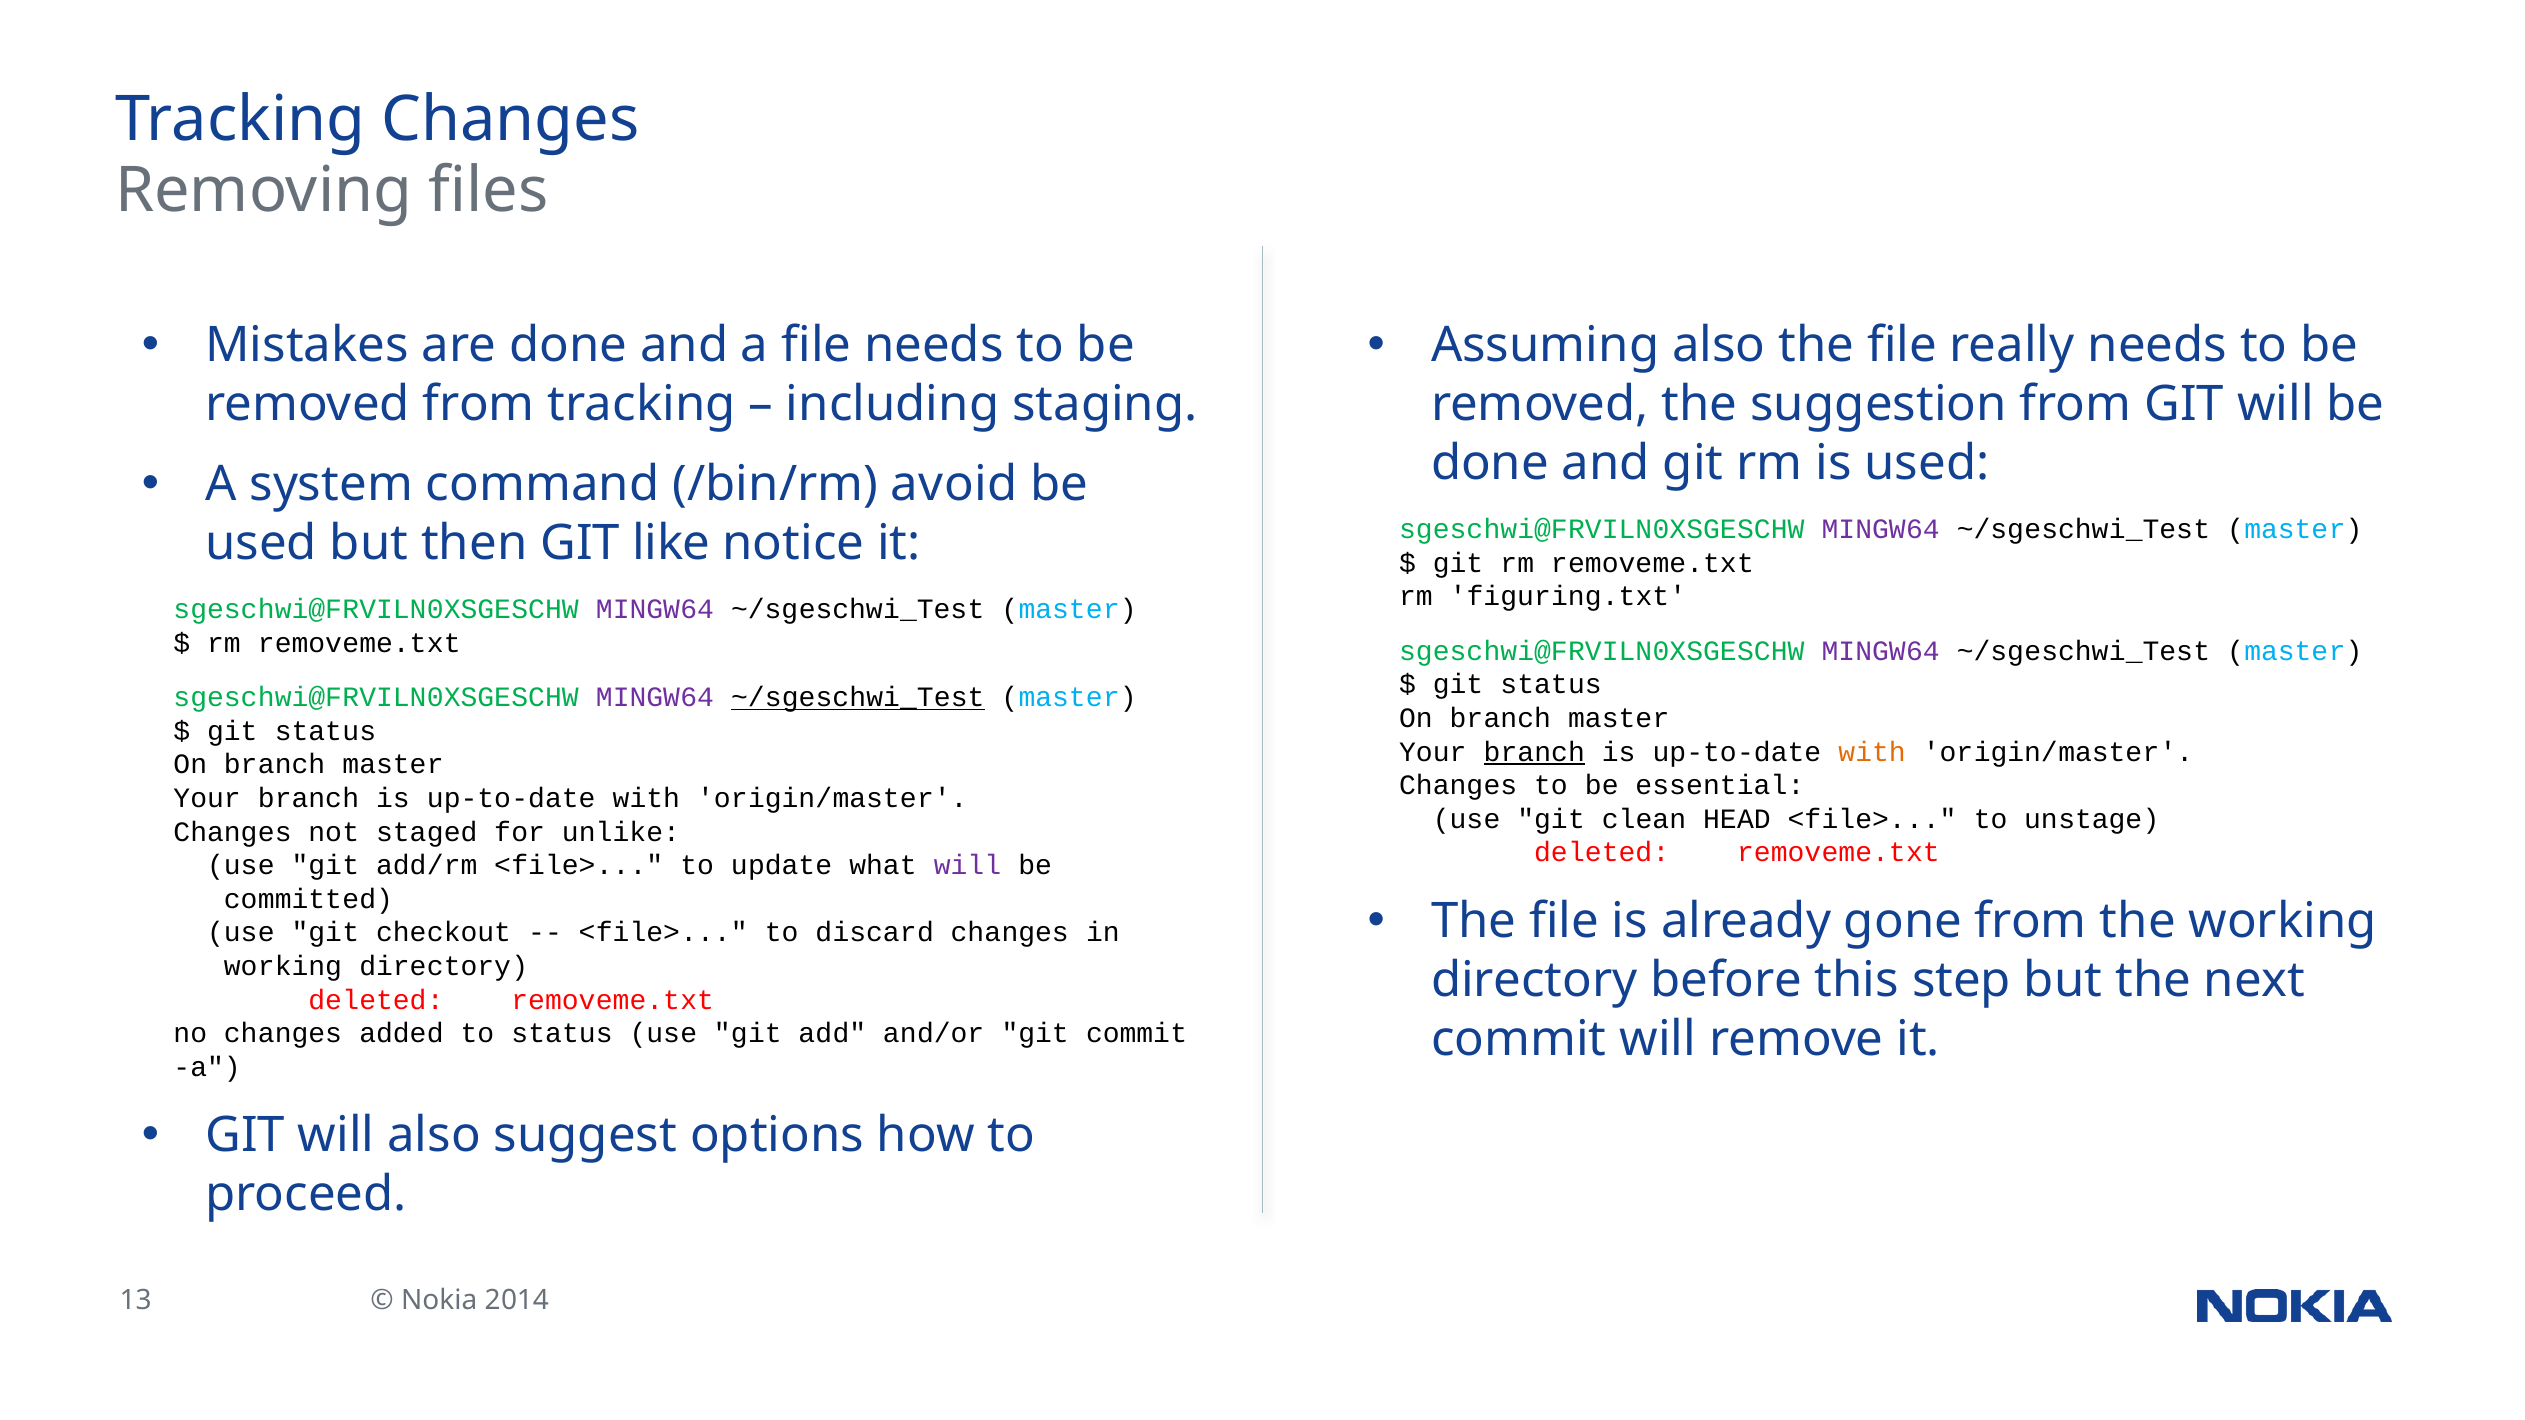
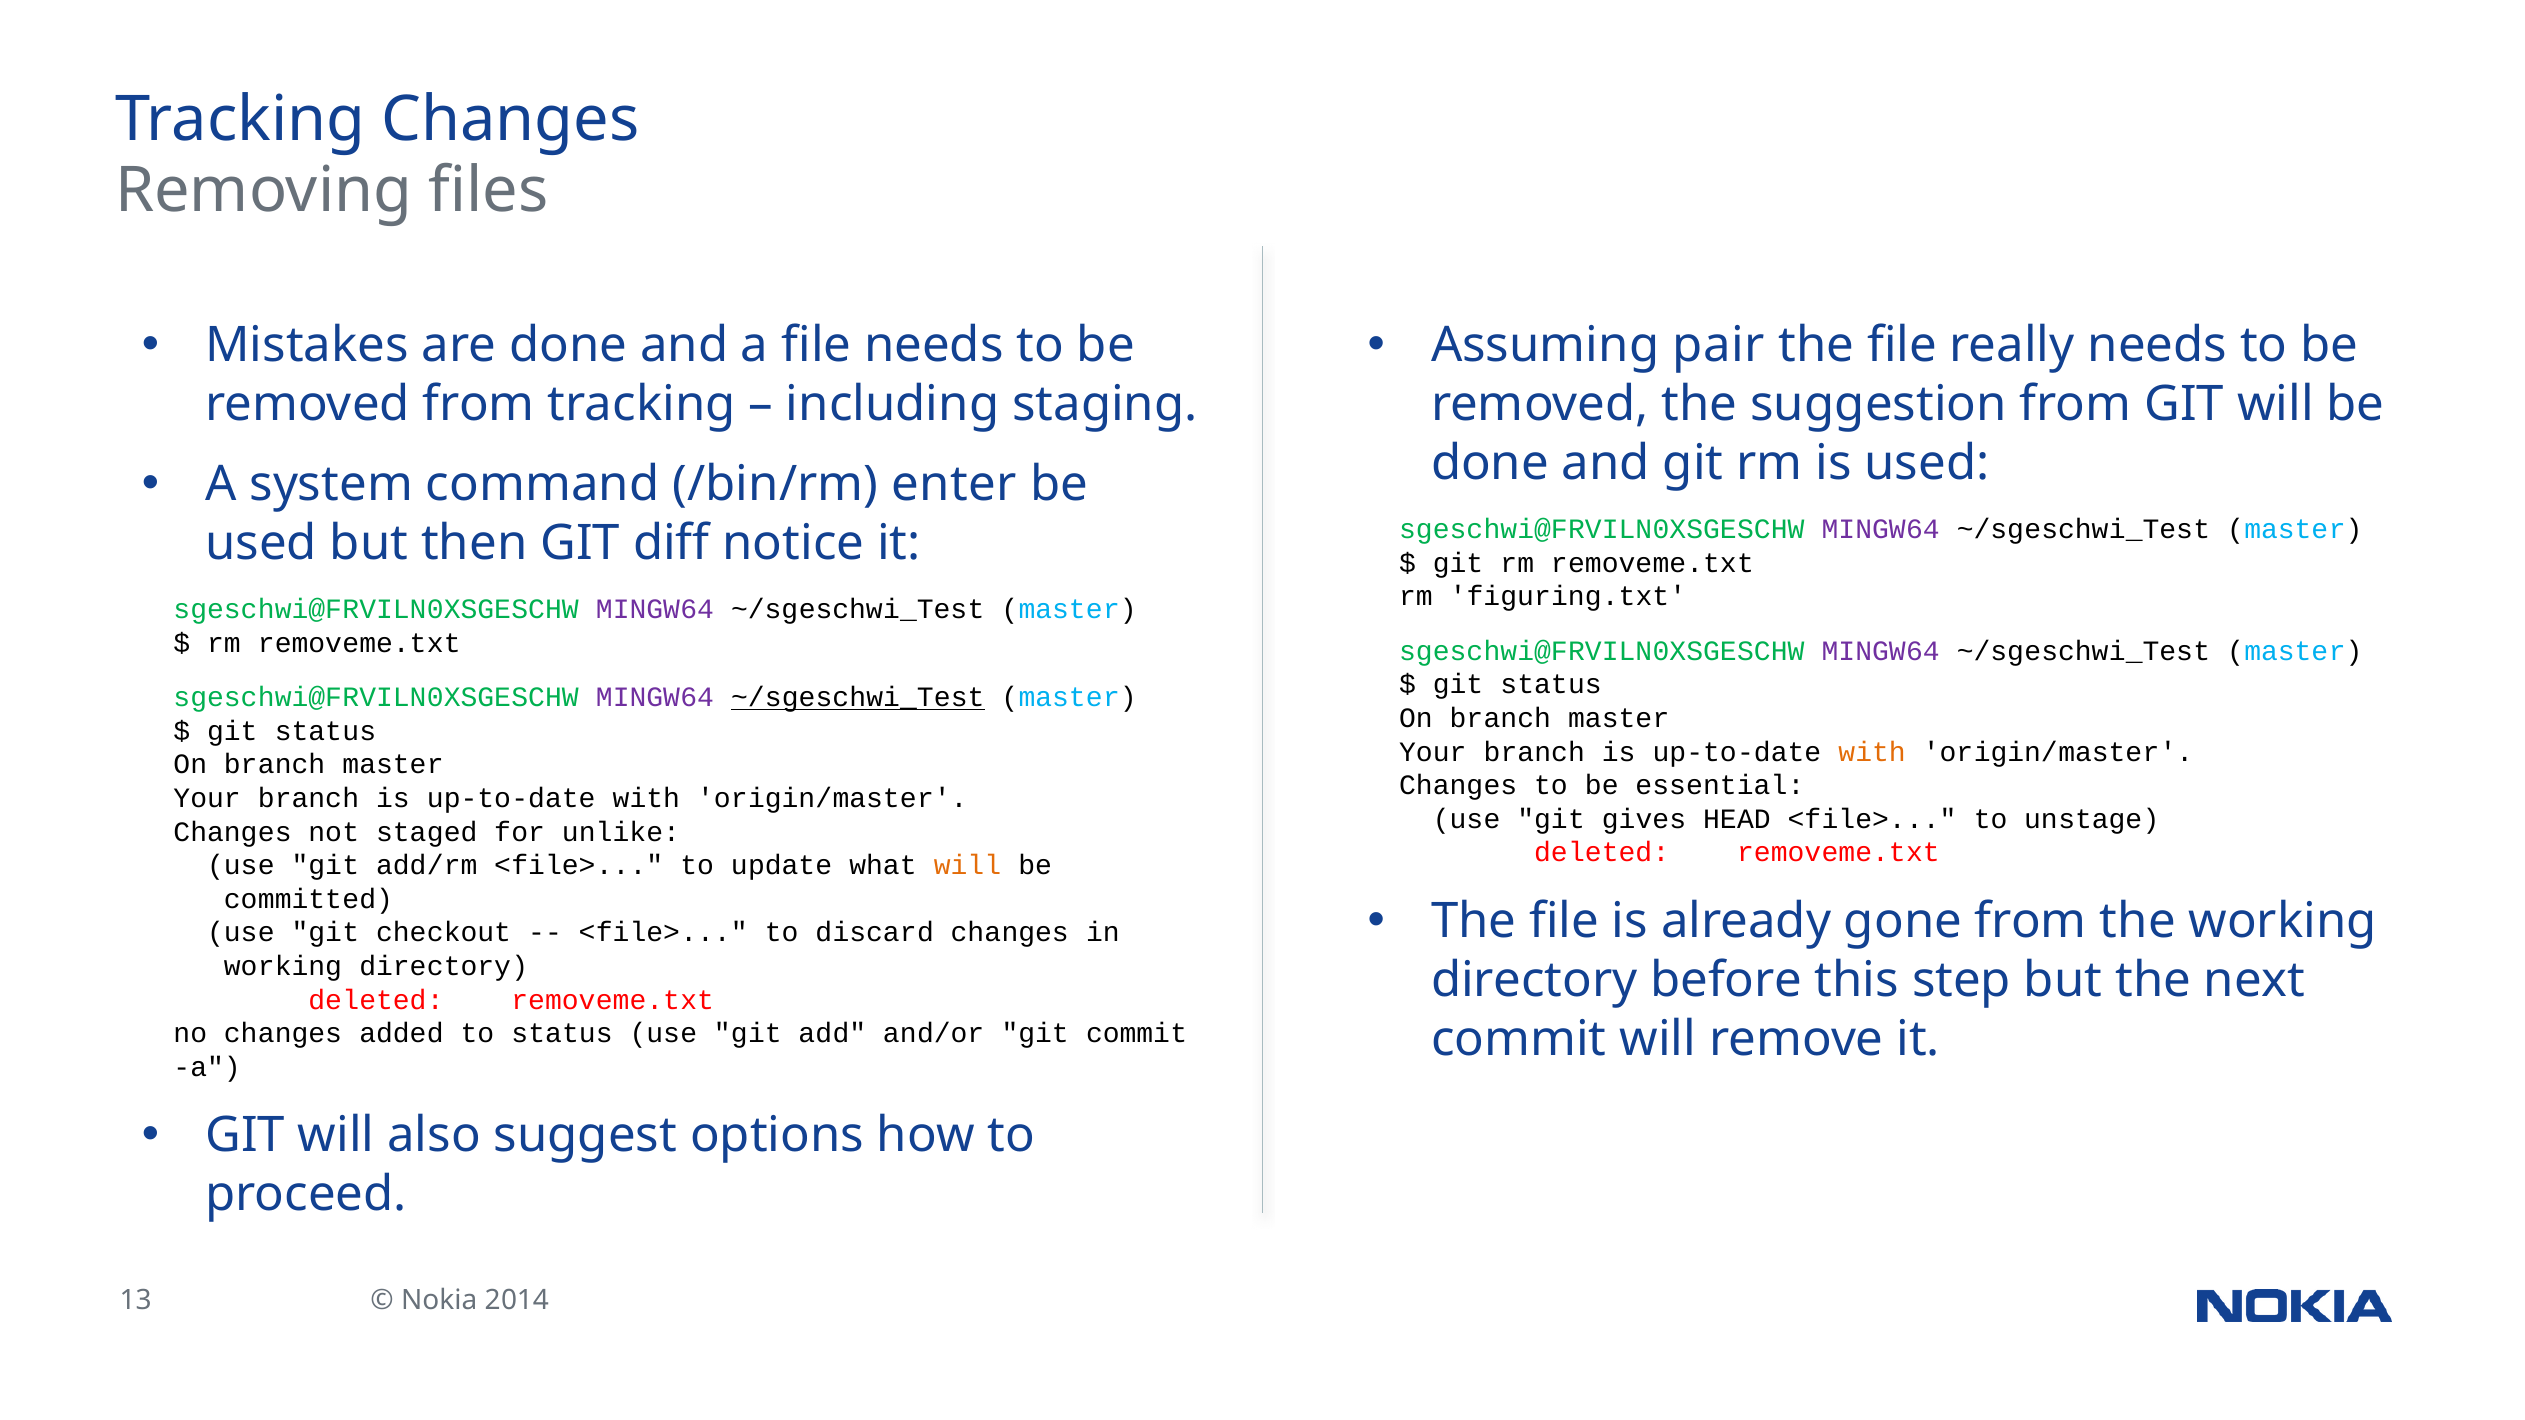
Assuming also: also -> pair (1719, 346)
avoid: avoid -> enter (954, 485)
like: like -> diff (671, 543)
branch underline: present -> none (1534, 752)
clean: clean -> gives (1644, 819)
will colour: purple -> orange (967, 866)
